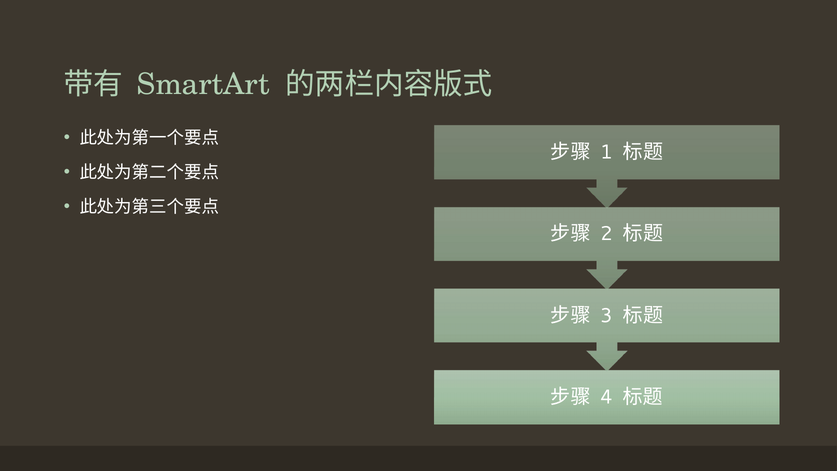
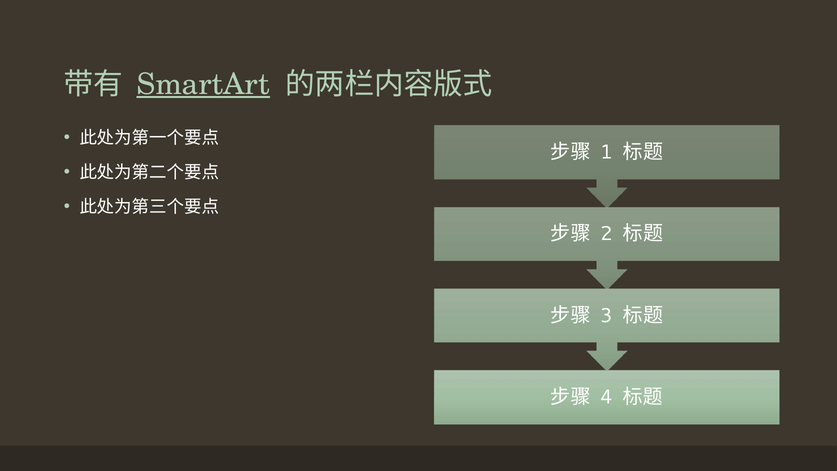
SmartArt underline: none -> present (203, 84)
